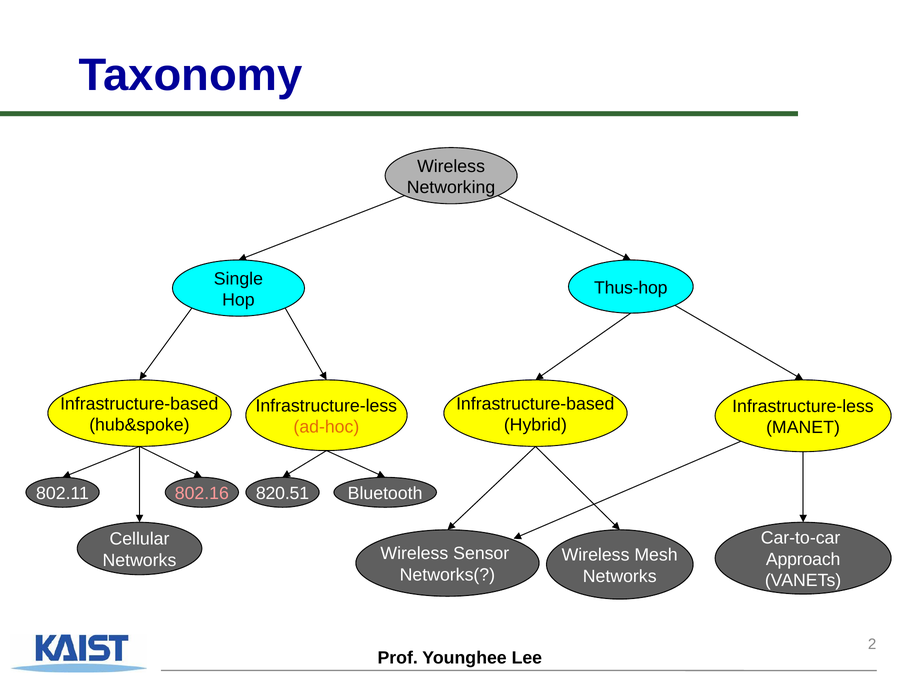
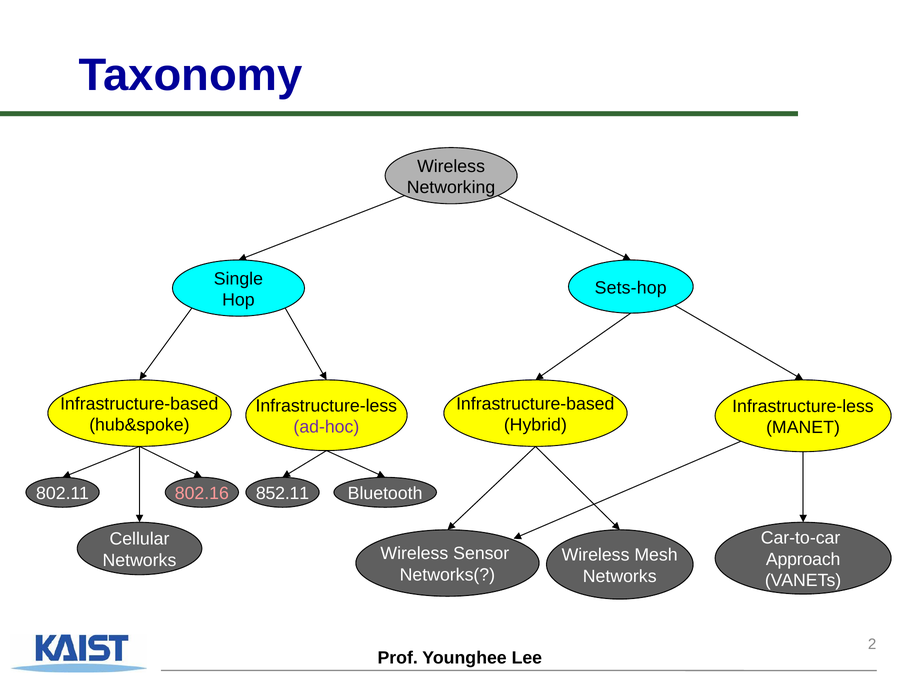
Thus-hop: Thus-hop -> Sets-hop (631, 288)
ad-hoc colour: orange -> purple (326, 427)
820.51: 820.51 -> 852.11 (283, 493)
